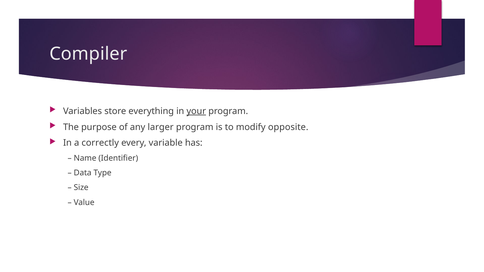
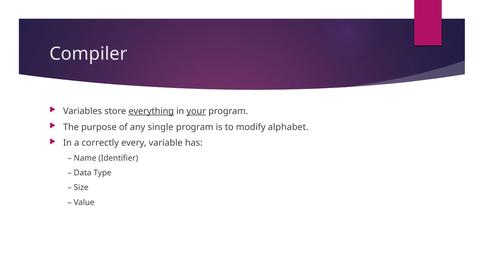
everything underline: none -> present (151, 111)
larger: larger -> single (161, 127)
opposite: opposite -> alphabet (288, 127)
